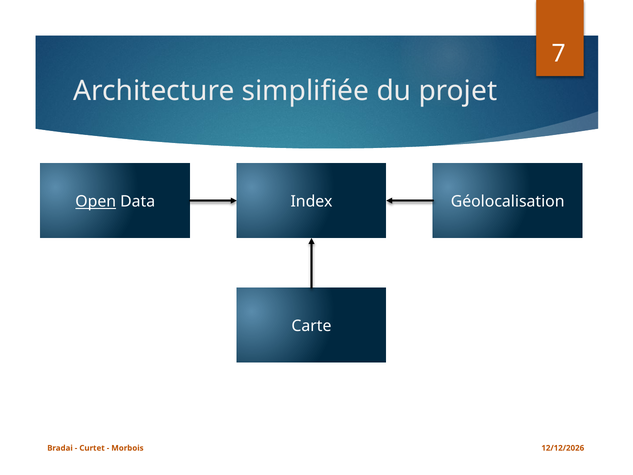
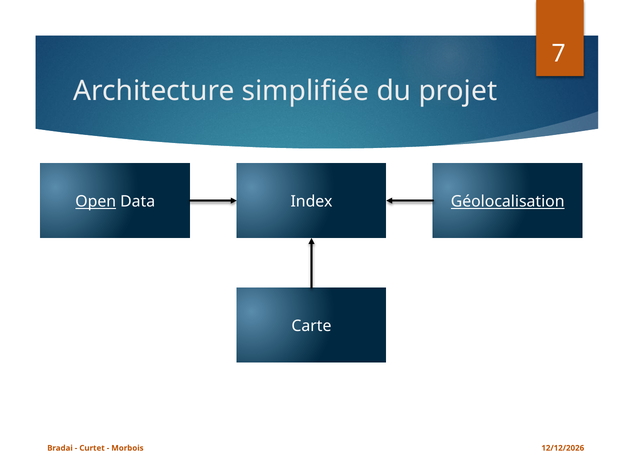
Géolocalisation underline: none -> present (508, 202)
